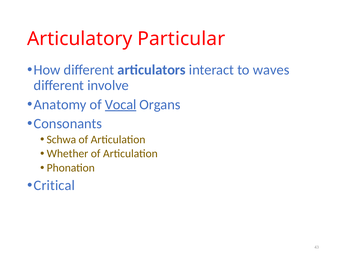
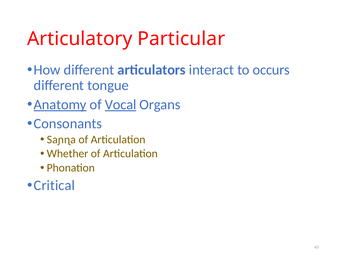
waves: waves -> occurs (271, 70)
involve: involve -> tongue (108, 86)
Anatomy underline: none -> present (60, 105)
Schwa: Schwa -> Saɲɳa (61, 140)
